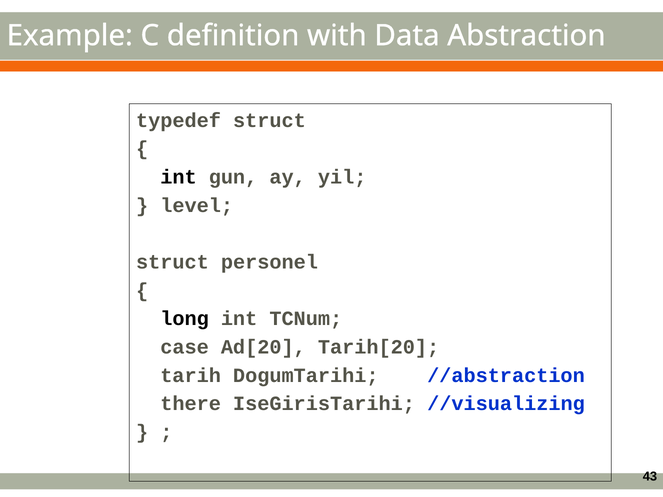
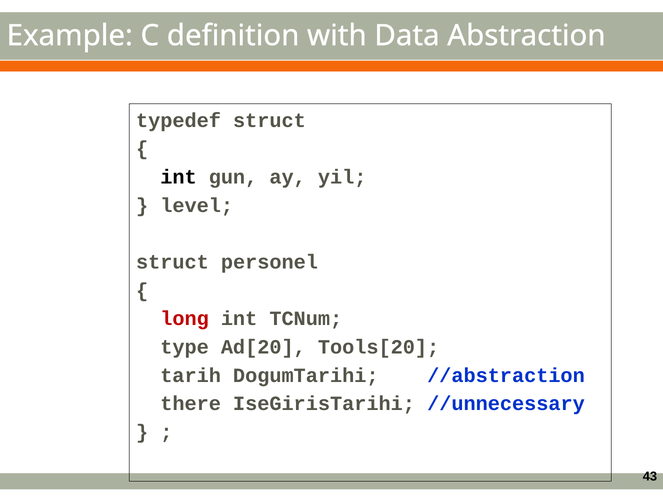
long colour: black -> red (185, 319)
case: case -> type (185, 347)
Tarih[20: Tarih[20 -> Tools[20 (379, 347)
//visualizing: //visualizing -> //unnecessary (506, 404)
